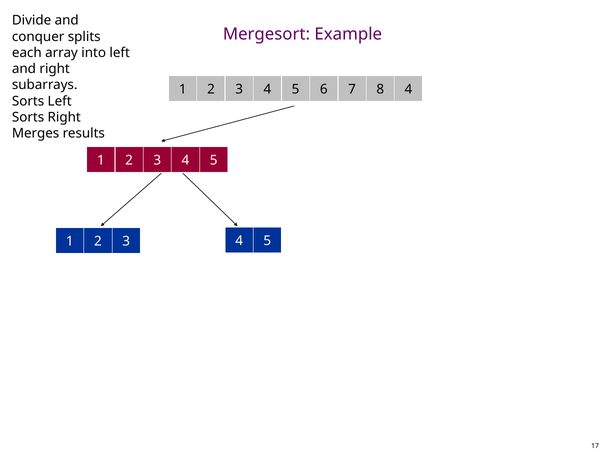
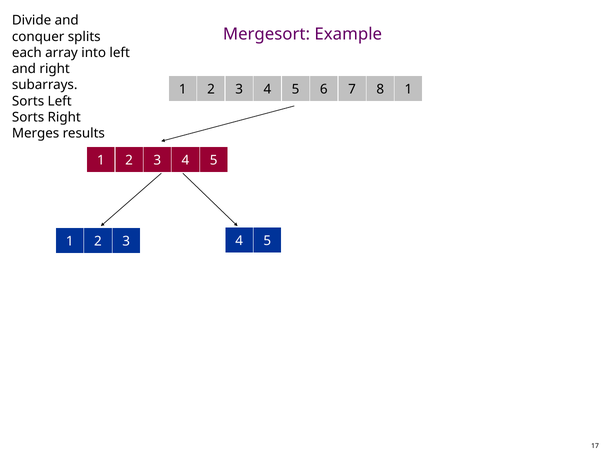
8 4: 4 -> 1 (408, 89)
